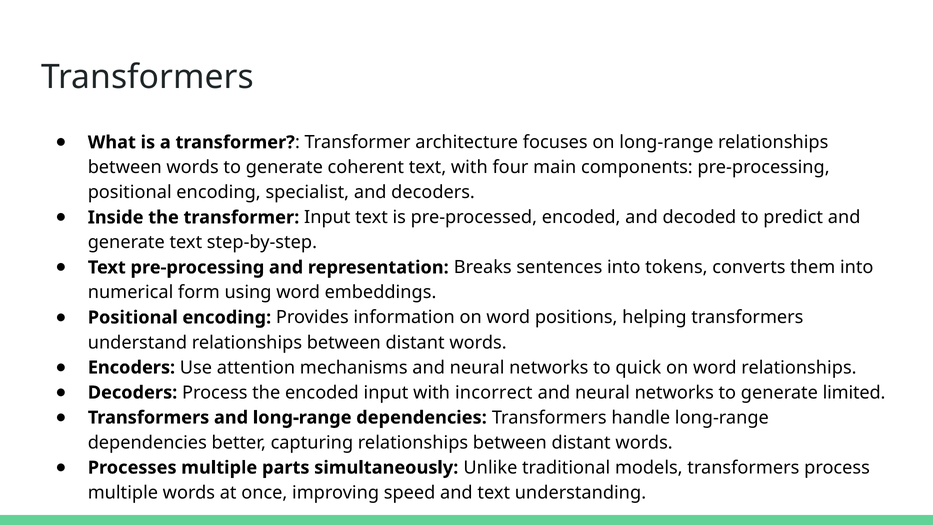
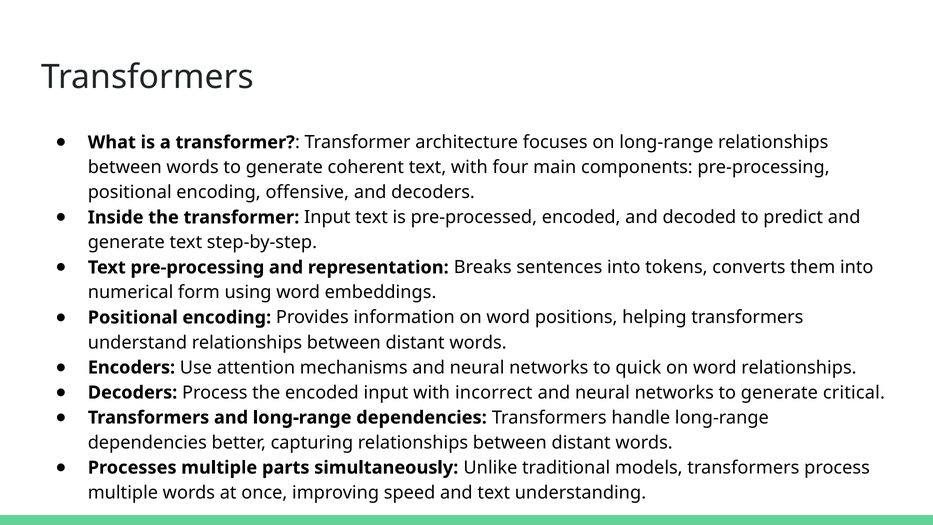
specialist: specialist -> offensive (307, 192)
limited: limited -> critical (854, 392)
